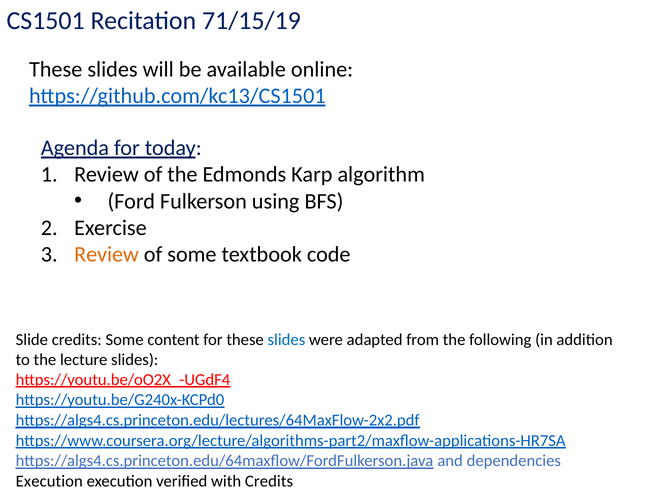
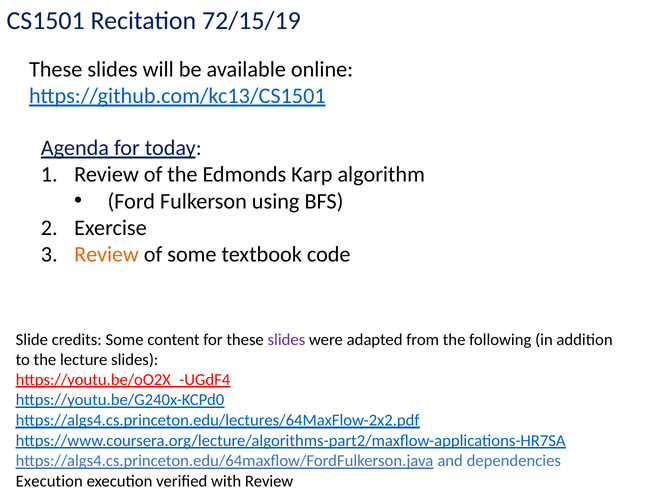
71/15/19: 71/15/19 -> 72/15/19 (251, 21)
slides colour: blue -> purple (286, 340)
with Credits: Credits -> Review (269, 481)
